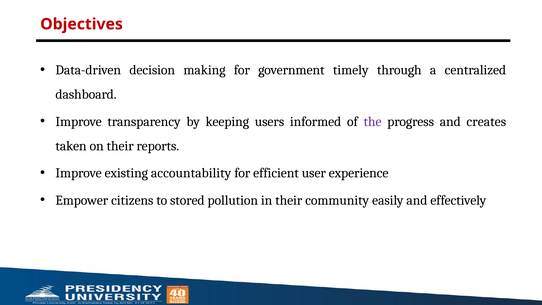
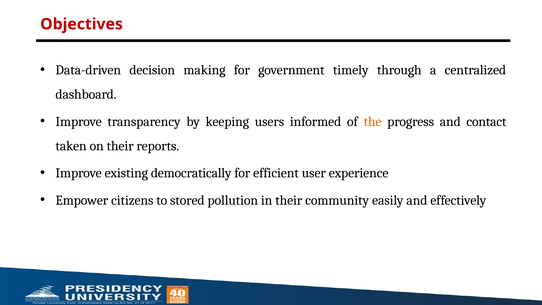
the colour: purple -> orange (373, 122)
creates: creates -> contact (486, 122)
accountability: accountability -> democratically (191, 173)
